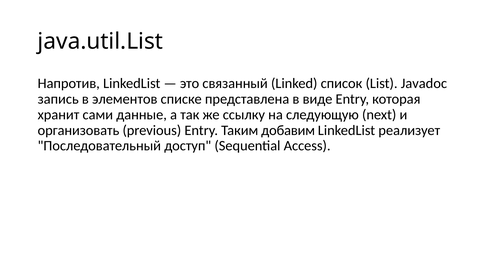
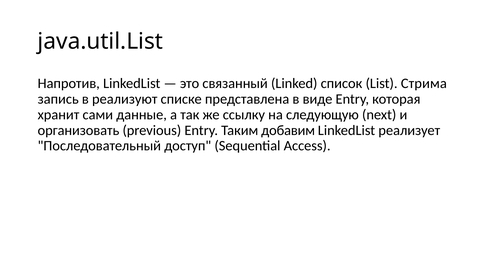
Javadoc: Javadoc -> Стрима (424, 84)
элементов: элементов -> реализуют (125, 99)
